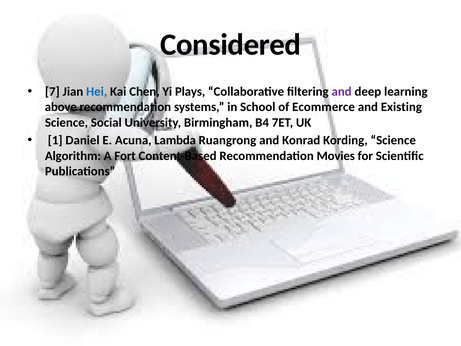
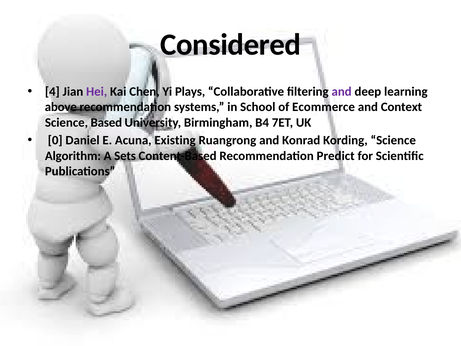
7: 7 -> 4 (52, 92)
Hei colour: blue -> purple (97, 92)
Existing: Existing -> Context (401, 107)
Social: Social -> Based (106, 122)
1: 1 -> 0 (55, 140)
Lambda: Lambda -> Existing (175, 140)
Fort: Fort -> Sets (125, 156)
Movies: Movies -> Predict (336, 156)
